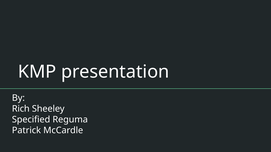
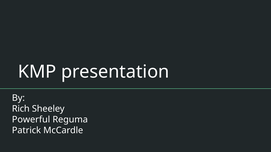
Specified: Specified -> Powerful (31, 120)
